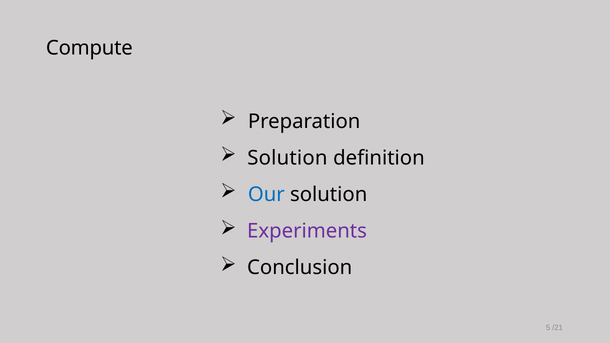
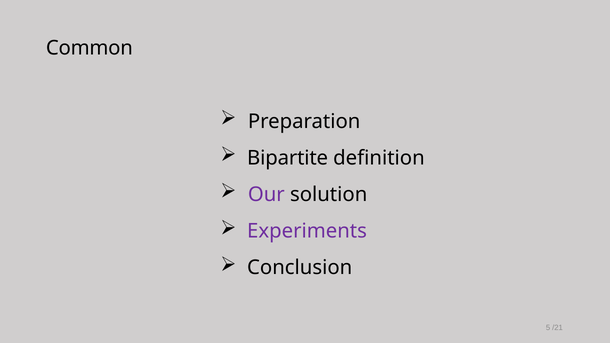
Compute: Compute -> Common (89, 48)
Solution: Solution -> Bipartite (288, 158)
Our colour: blue -> purple (266, 195)
